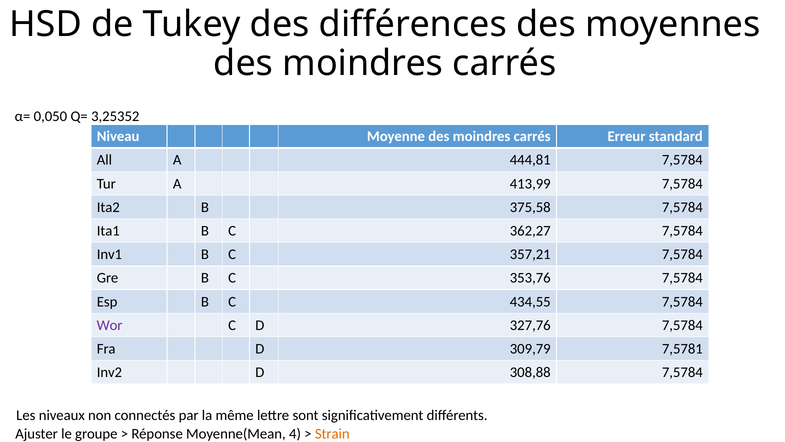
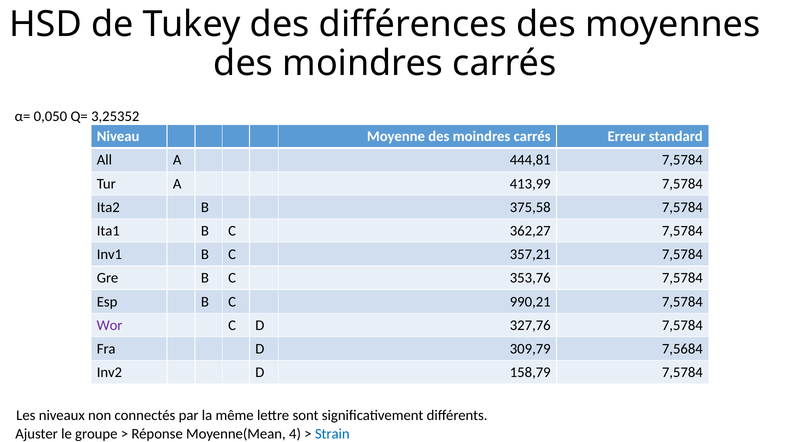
434,55: 434,55 -> 990,21 (530, 301)
7,5781: 7,5781 -> 7,5684 (682, 349)
308,88: 308,88 -> 158,79 (530, 372)
Strain colour: orange -> blue (332, 433)
